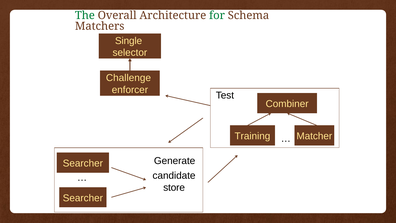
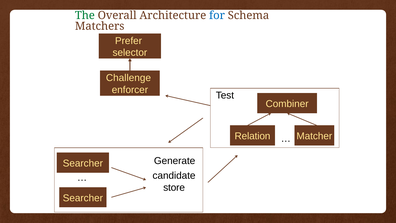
for colour: green -> blue (217, 15)
Single: Single -> Prefer (129, 41)
Training: Training -> Relation (252, 136)
